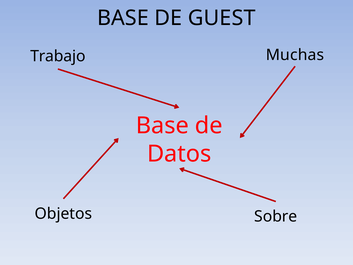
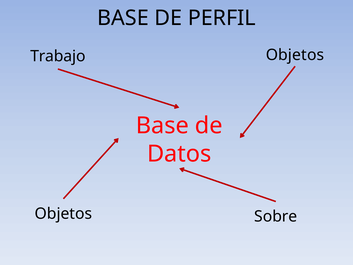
GUEST: GUEST -> PERFIL (222, 18)
Muchas: Muchas -> Objetos (295, 55)
